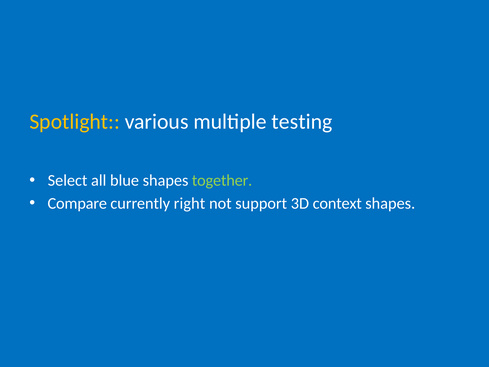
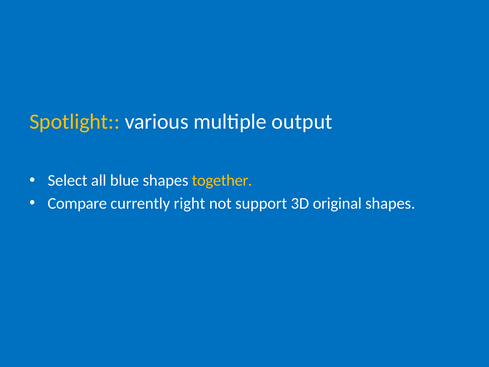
testing: testing -> output (302, 122)
together colour: light green -> yellow (222, 180)
context: context -> original (337, 203)
